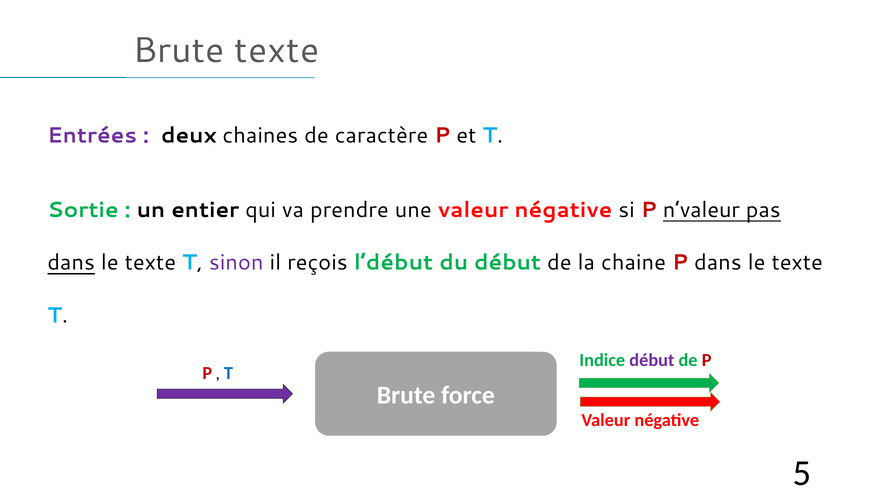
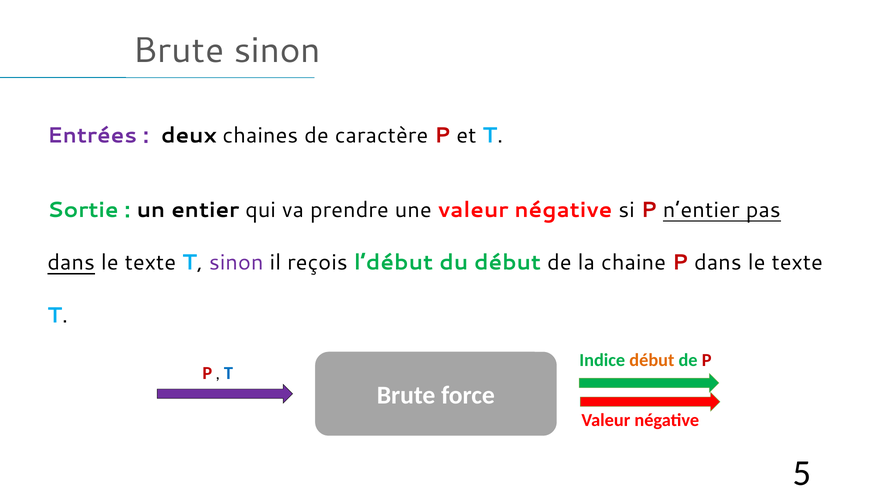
Brute texte: texte -> sinon (277, 50)
n’valeur: n’valeur -> n’entier (701, 210)
début colour: purple -> orange (652, 360)
